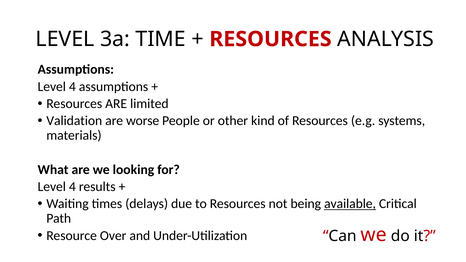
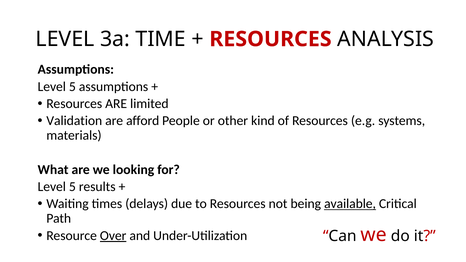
4: 4 -> 5 (72, 87)
worse: worse -> afford (143, 121)
4: 4 -> 5 (72, 187)
Over underline: none -> present (113, 236)
